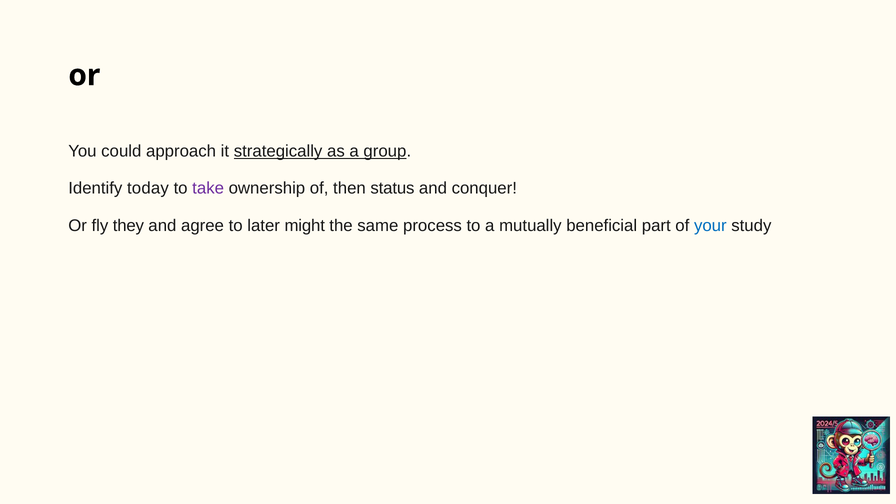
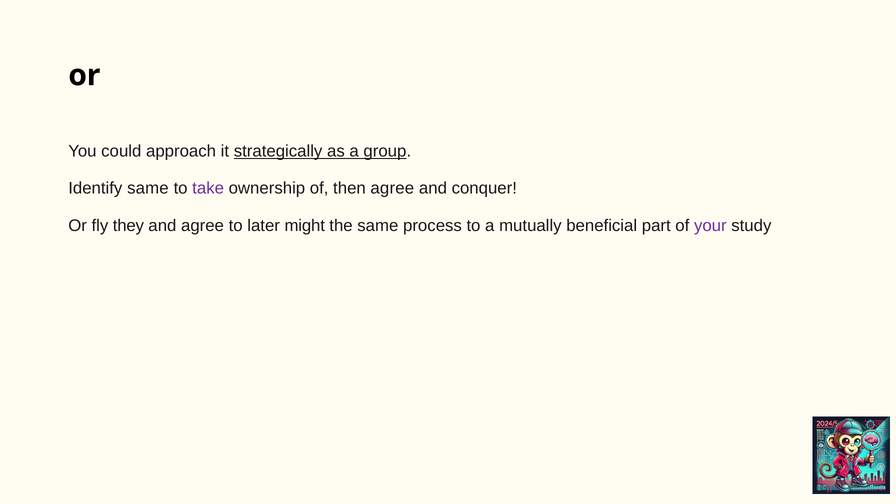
Identify today: today -> same (148, 188)
then status: status -> agree (392, 188)
your colour: blue -> purple (710, 226)
